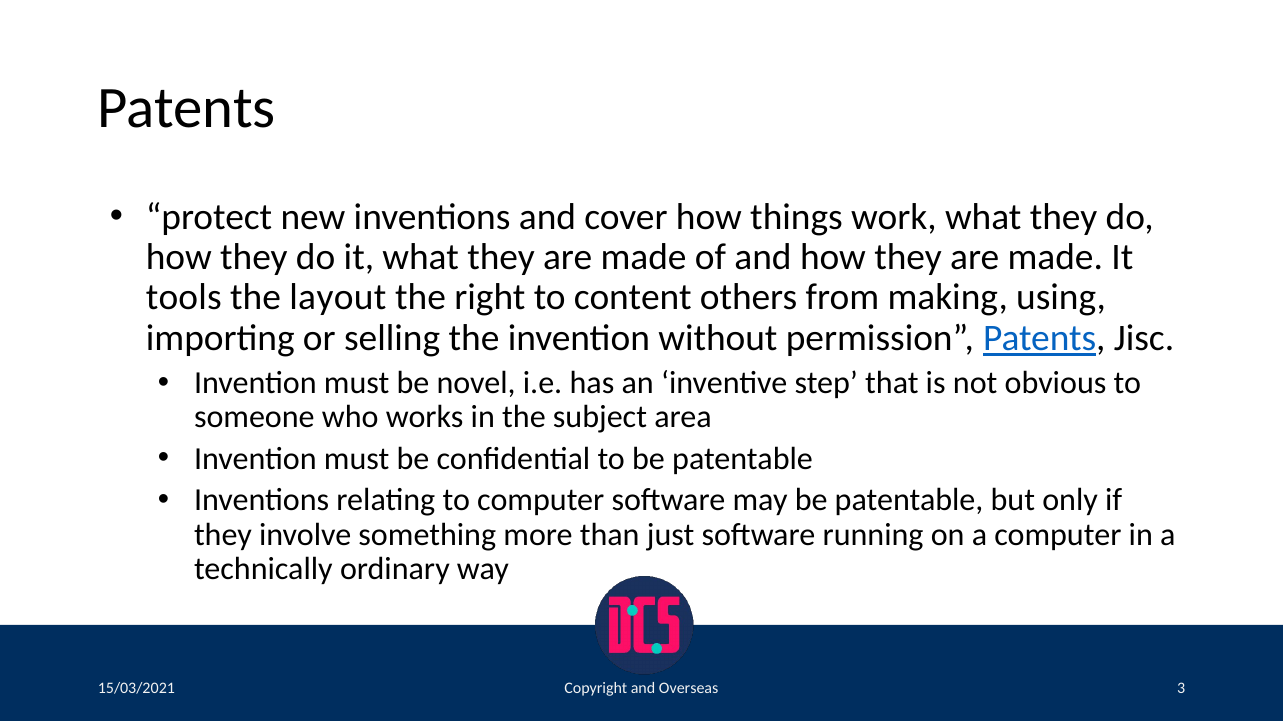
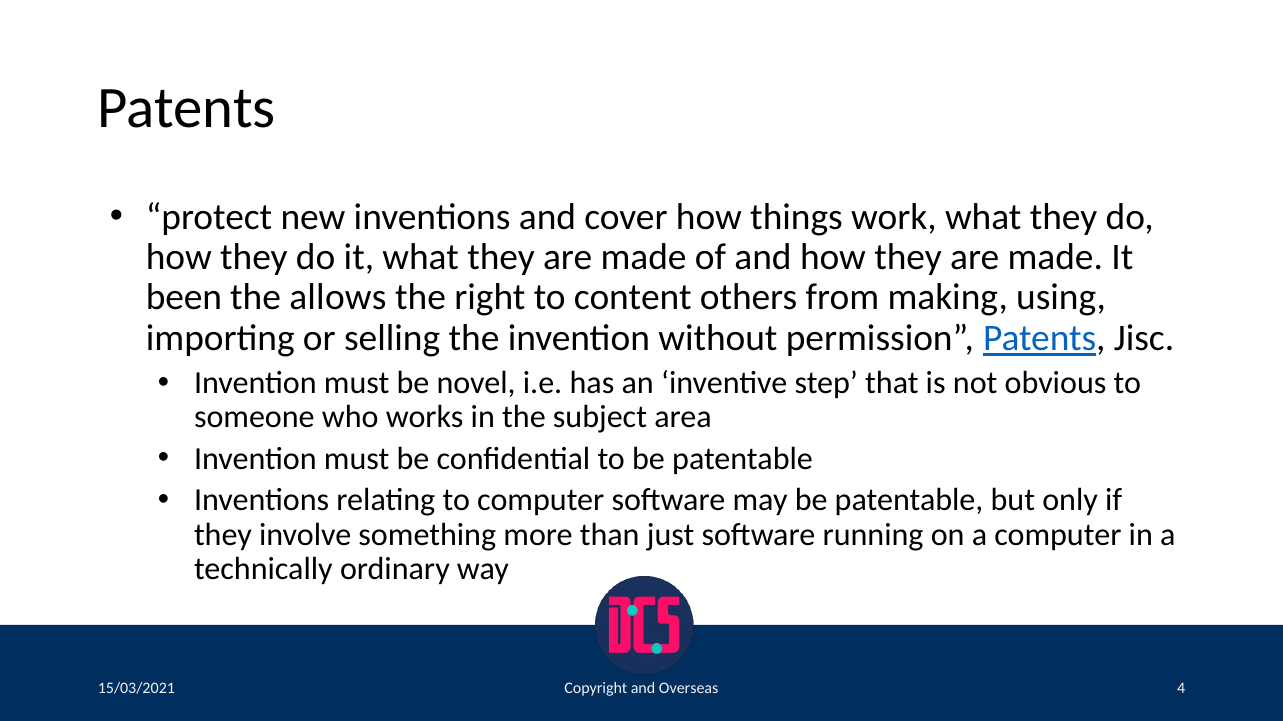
tools: tools -> been (184, 298)
layout: layout -> allows (338, 298)
3: 3 -> 4 (1181, 689)
